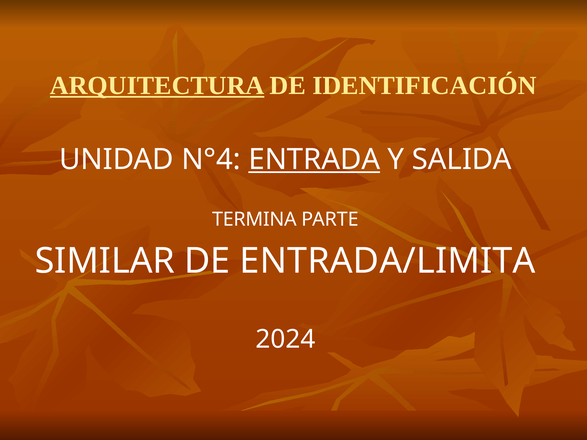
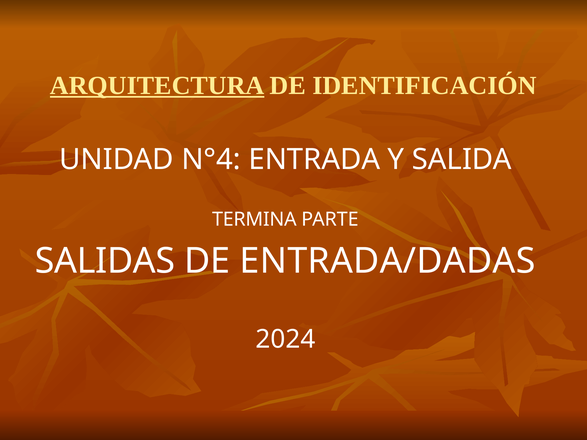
ENTRADA underline: present -> none (314, 160)
SIMILAR: SIMILAR -> SALIDAS (105, 261)
ENTRADA/LIMITA: ENTRADA/LIMITA -> ENTRADA/DADAS (388, 261)
